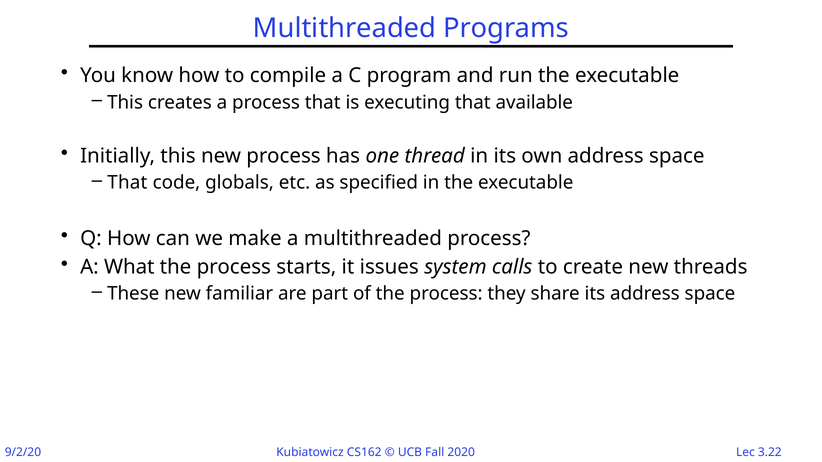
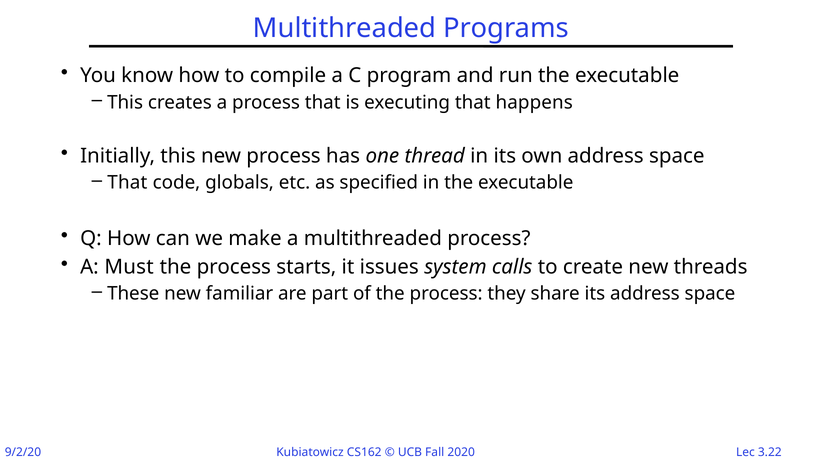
available: available -> happens (534, 103)
What: What -> Must (129, 267)
